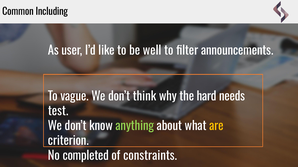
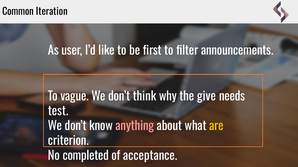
Including: Including -> Iteration (52, 12)
well: well -> first (152, 51)
hard: hard -> give (206, 97)
anything colour: light green -> pink (135, 127)
constraints: constraints -> acceptance (150, 156)
